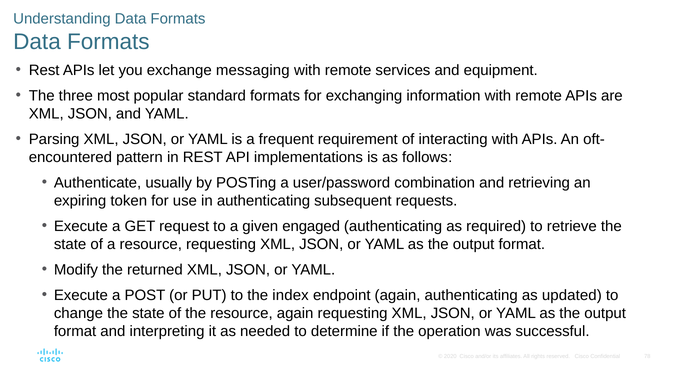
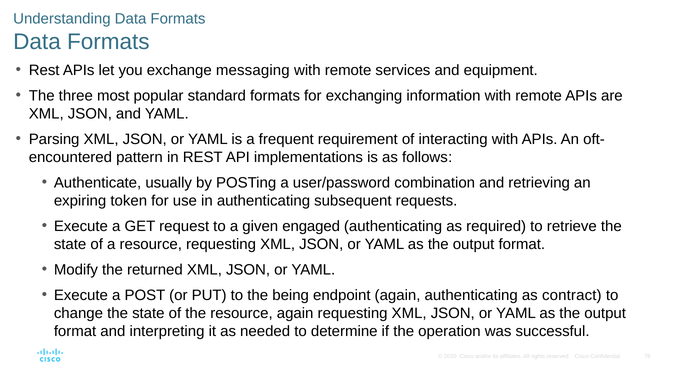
index: index -> being (291, 295)
updated: updated -> contract (572, 295)
